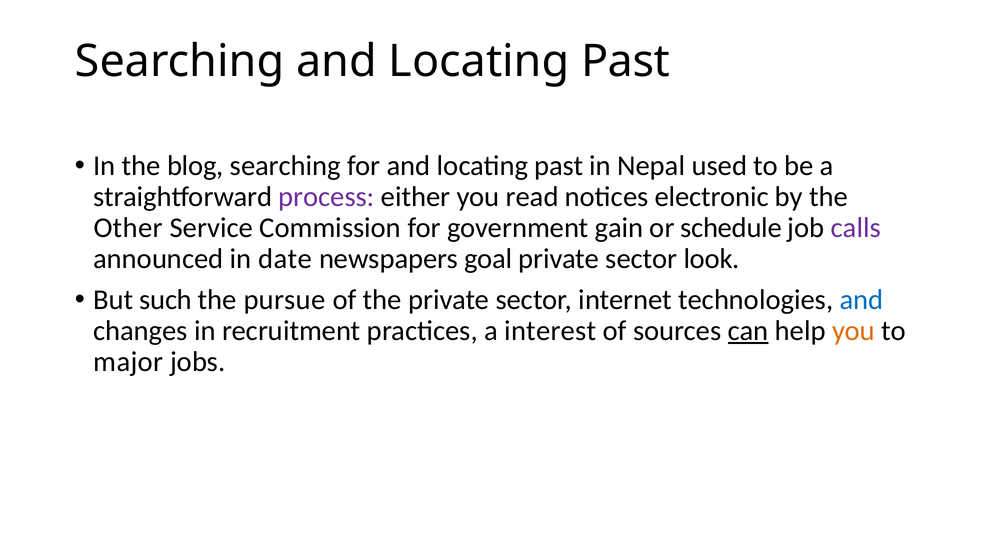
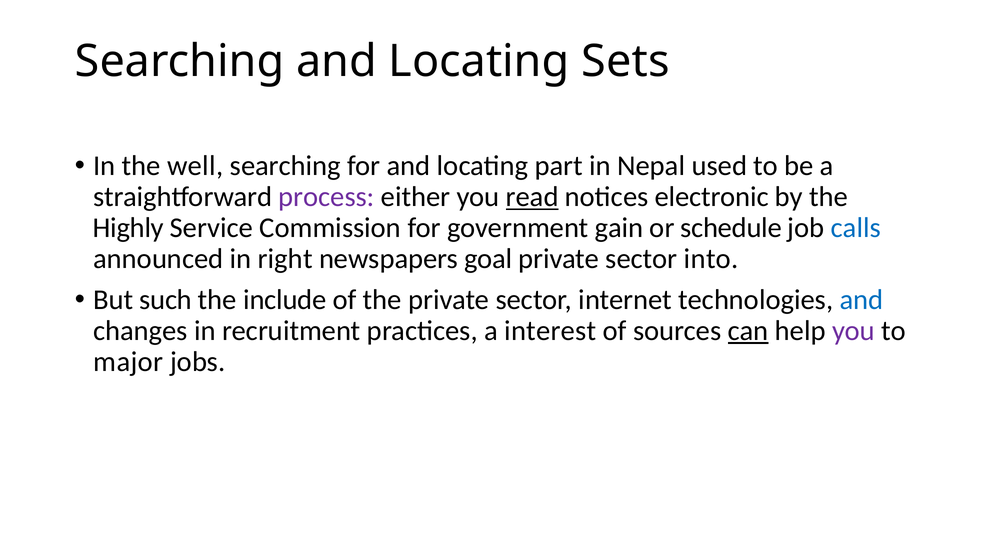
Searching and Locating Past: Past -> Sets (625, 62)
blog: blog -> well (195, 166)
for and locating past: past -> part (559, 166)
read underline: none -> present (532, 197)
Other: Other -> Highly (128, 228)
calls colour: purple -> blue (856, 228)
date: date -> right (285, 259)
look: look -> into (711, 259)
pursue: pursue -> include (285, 300)
you colour: orange -> purple (854, 331)
